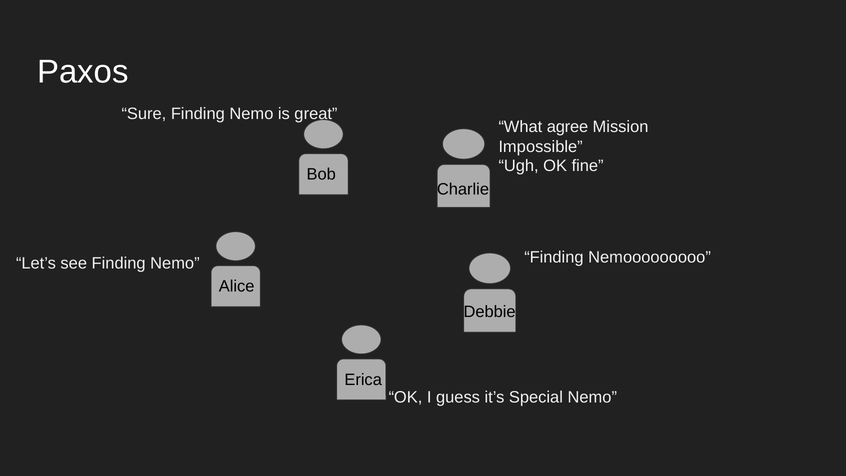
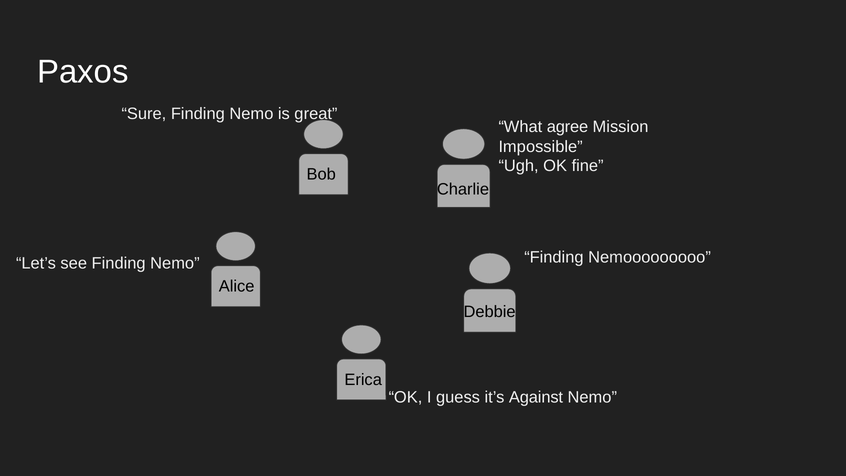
Special: Special -> Against (536, 397)
